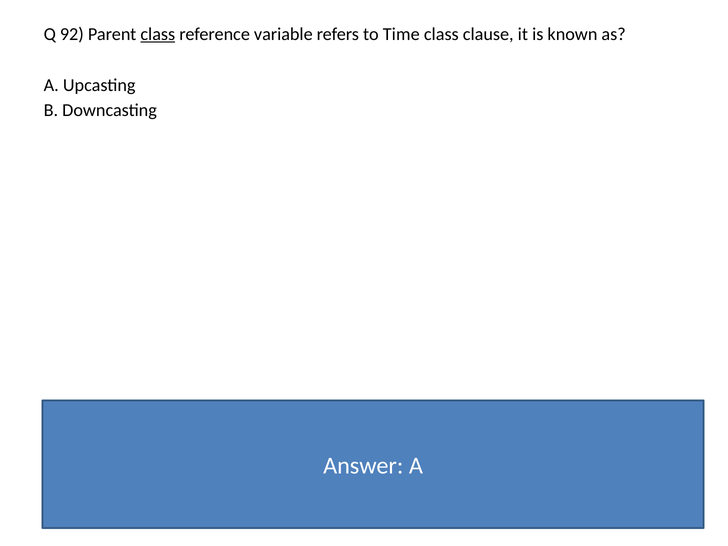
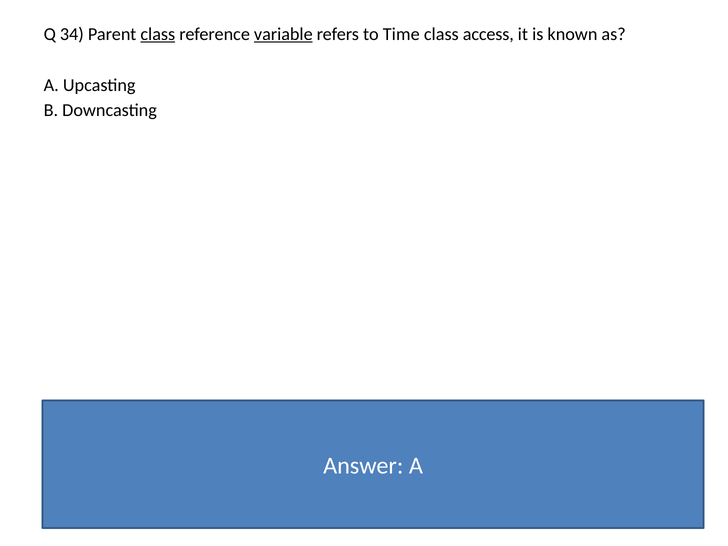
92: 92 -> 34 (72, 34)
variable underline: none -> present (283, 34)
clause: clause -> access (488, 34)
